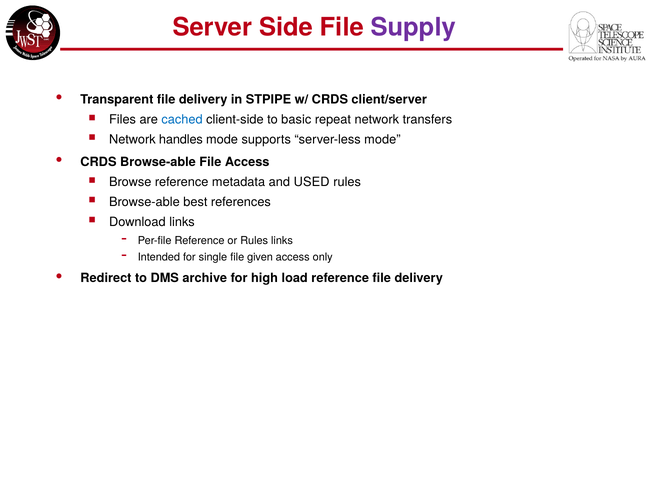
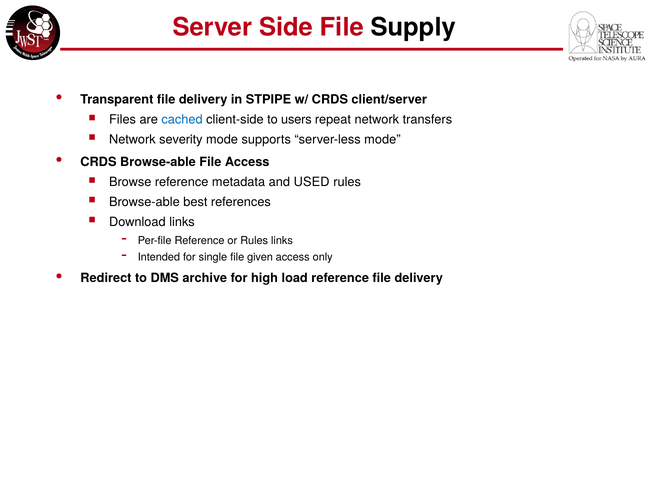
Supply colour: purple -> black (413, 27)
basic: basic -> users (296, 120)
handles: handles -> severity (181, 140)
